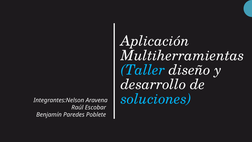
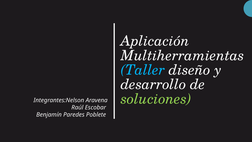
soluciones colour: light blue -> light green (156, 99)
